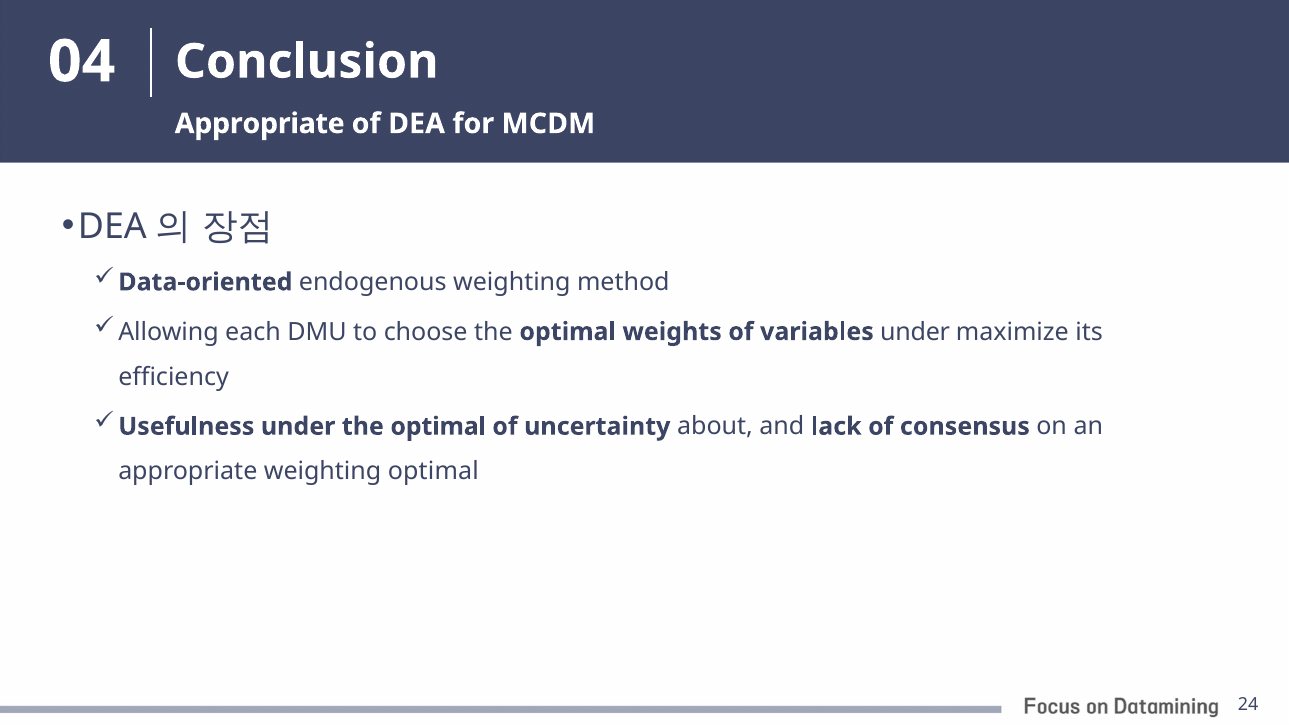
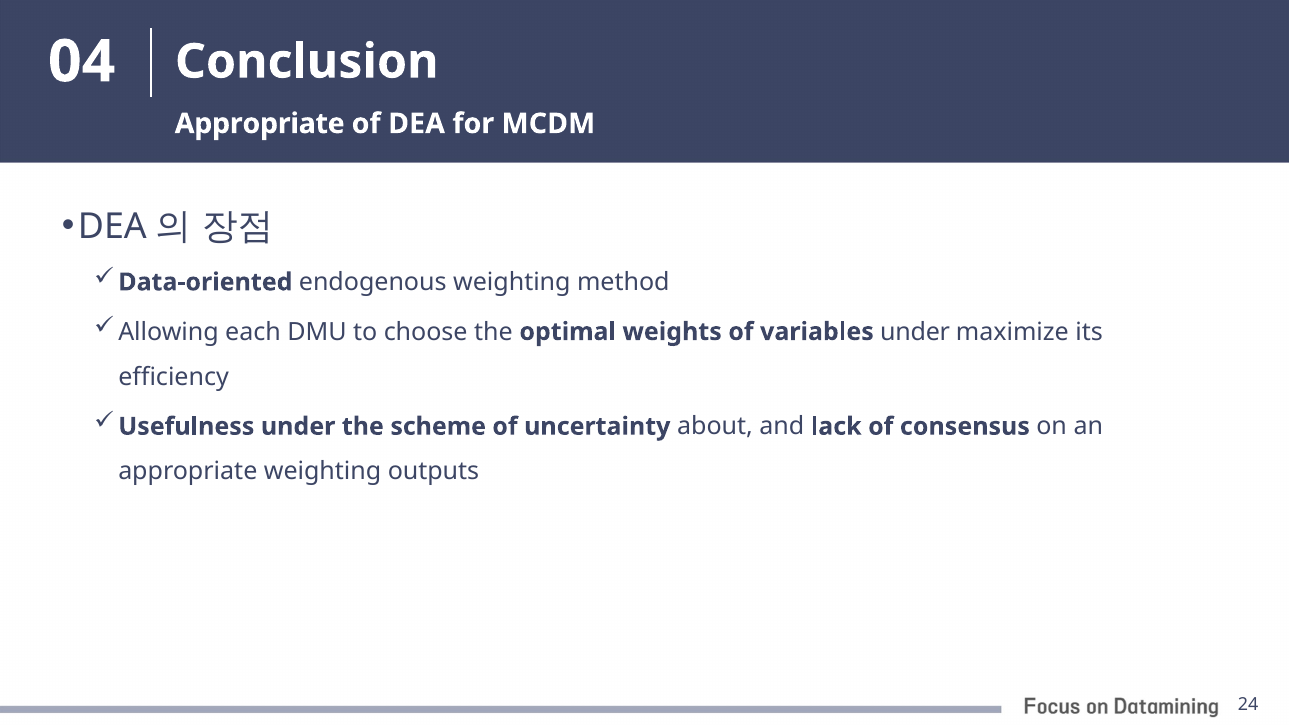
under the optimal: optimal -> scheme (438, 427)
weighting optimal: optimal -> outputs (433, 472)
